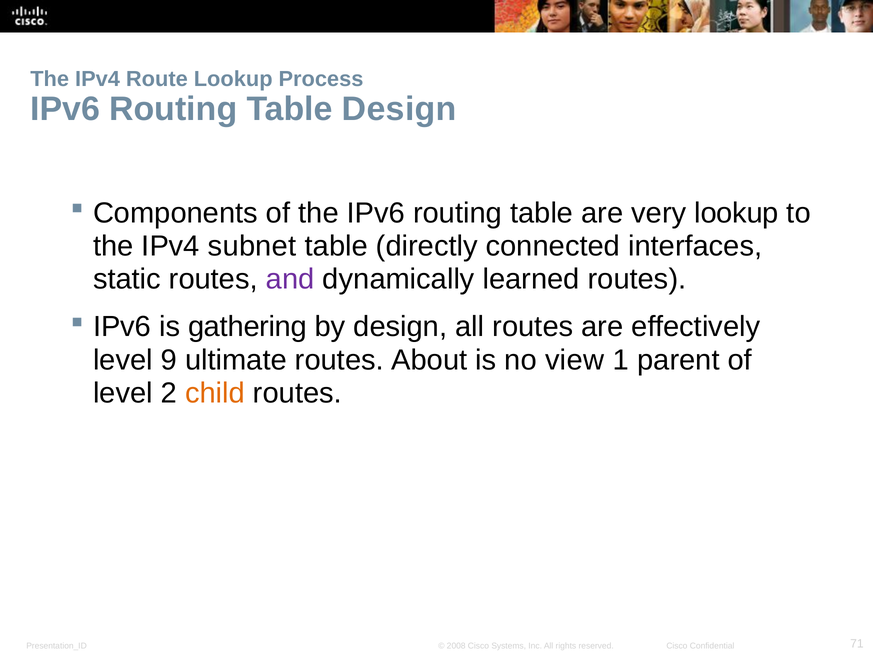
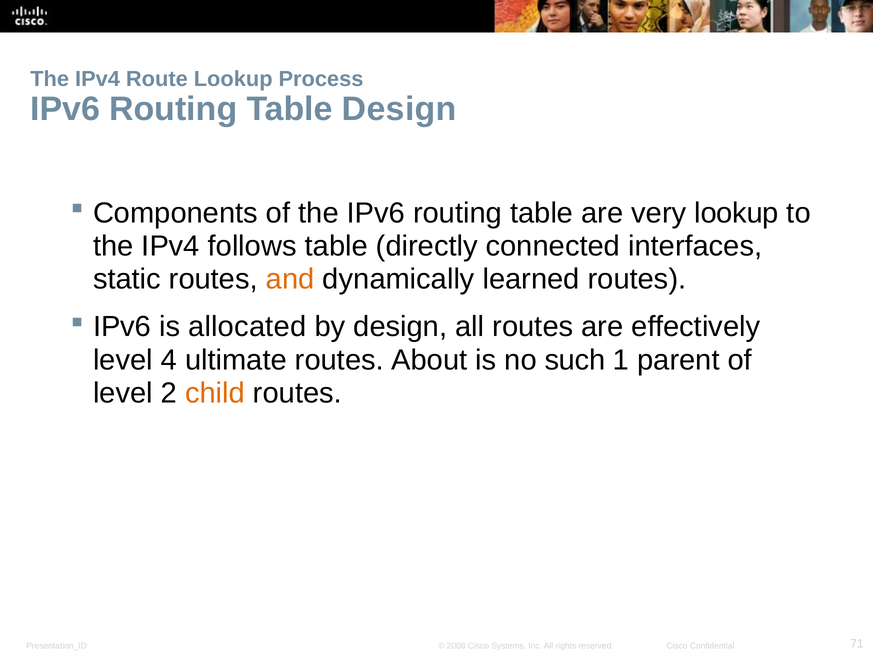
subnet: subnet -> follows (252, 246)
and colour: purple -> orange (290, 280)
gathering: gathering -> allocated (247, 327)
9: 9 -> 4 (169, 360)
view: view -> such (575, 360)
